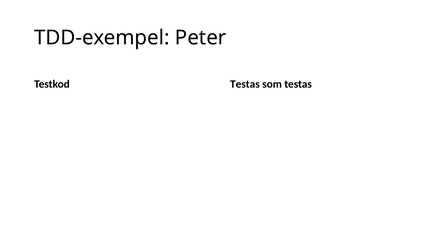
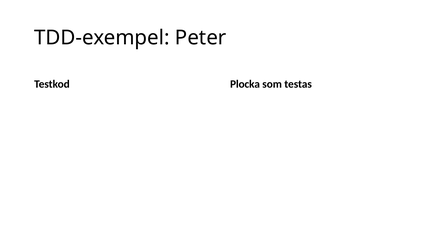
Testkod Testas: Testas -> Plocka (245, 84)
